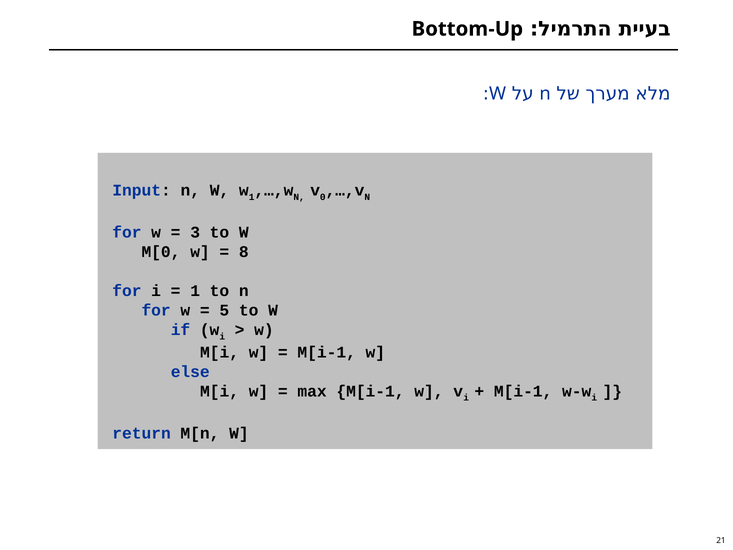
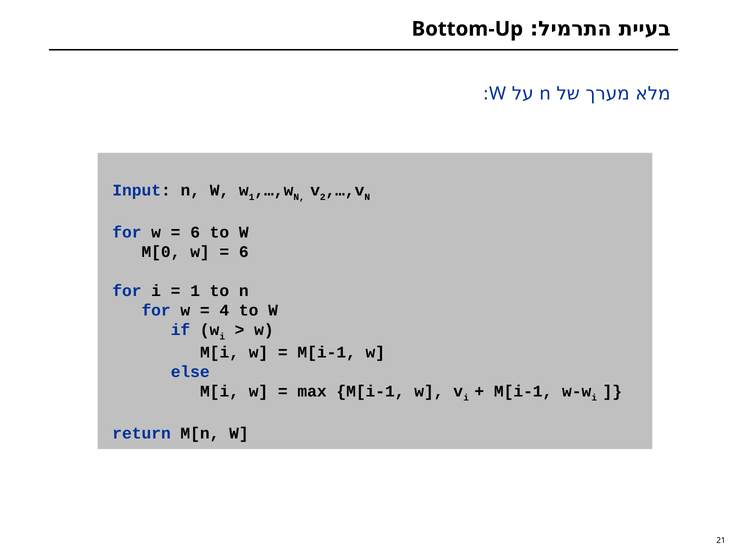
0: 0 -> 2 (323, 197)
3: 3 -> 6 (195, 232)
8: 8 -> 6 (244, 252)
5: 5 -> 4 (224, 310)
